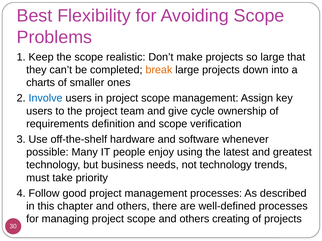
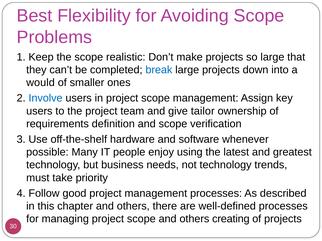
break colour: orange -> blue (159, 70)
charts: charts -> would (40, 83)
cycle: cycle -> tailor (203, 111)
